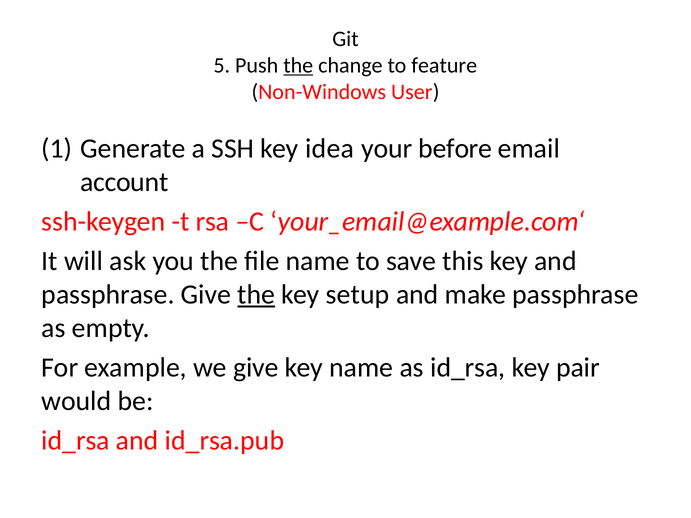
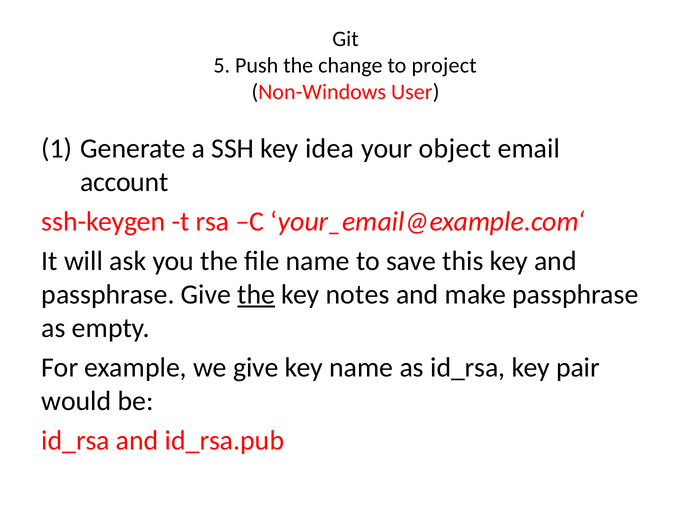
the underline: present -> none (298, 65)
feature: feature -> project (444, 65)
before: before -> object (455, 149)
setup: setup -> notes (358, 295)
